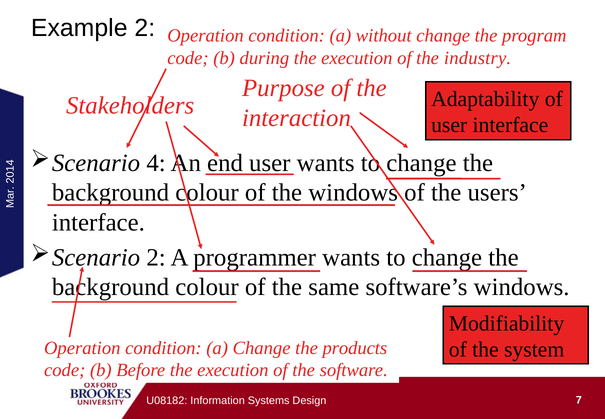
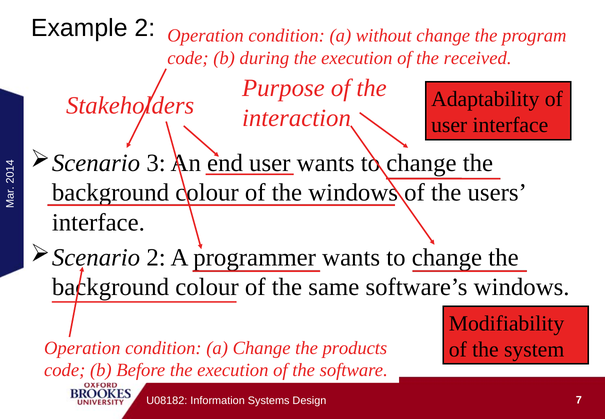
industry: industry -> received (478, 58)
Scenario 4: 4 -> 3 (156, 163)
